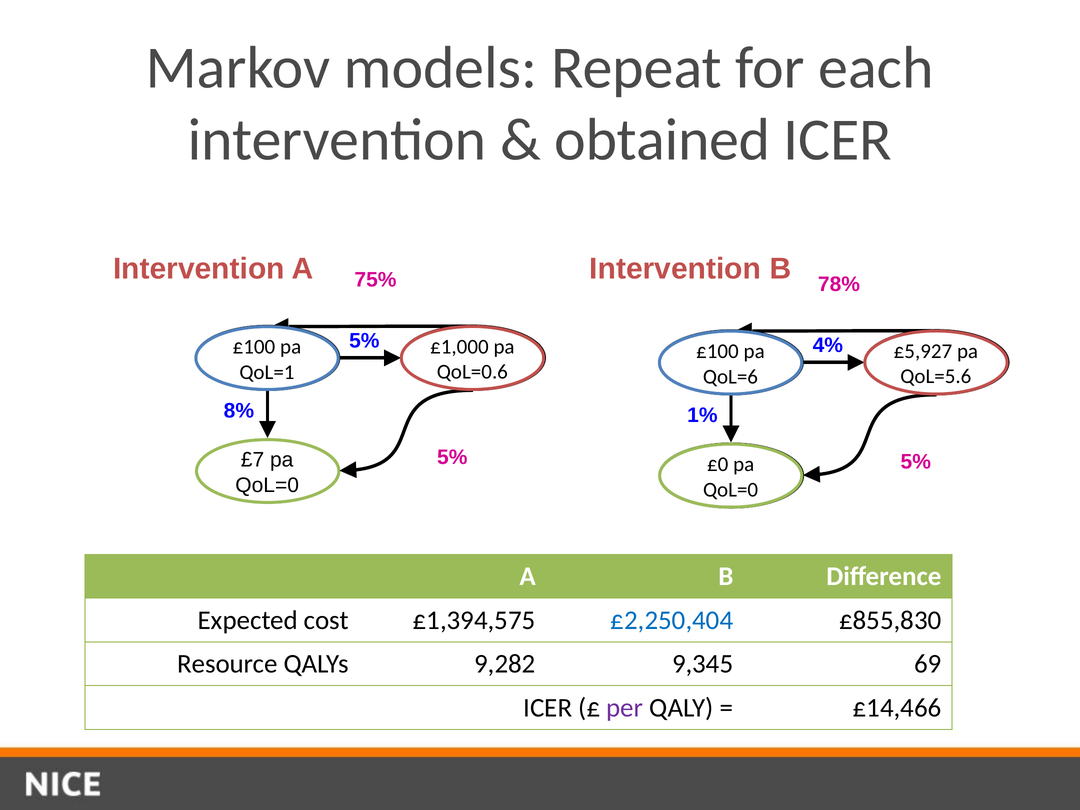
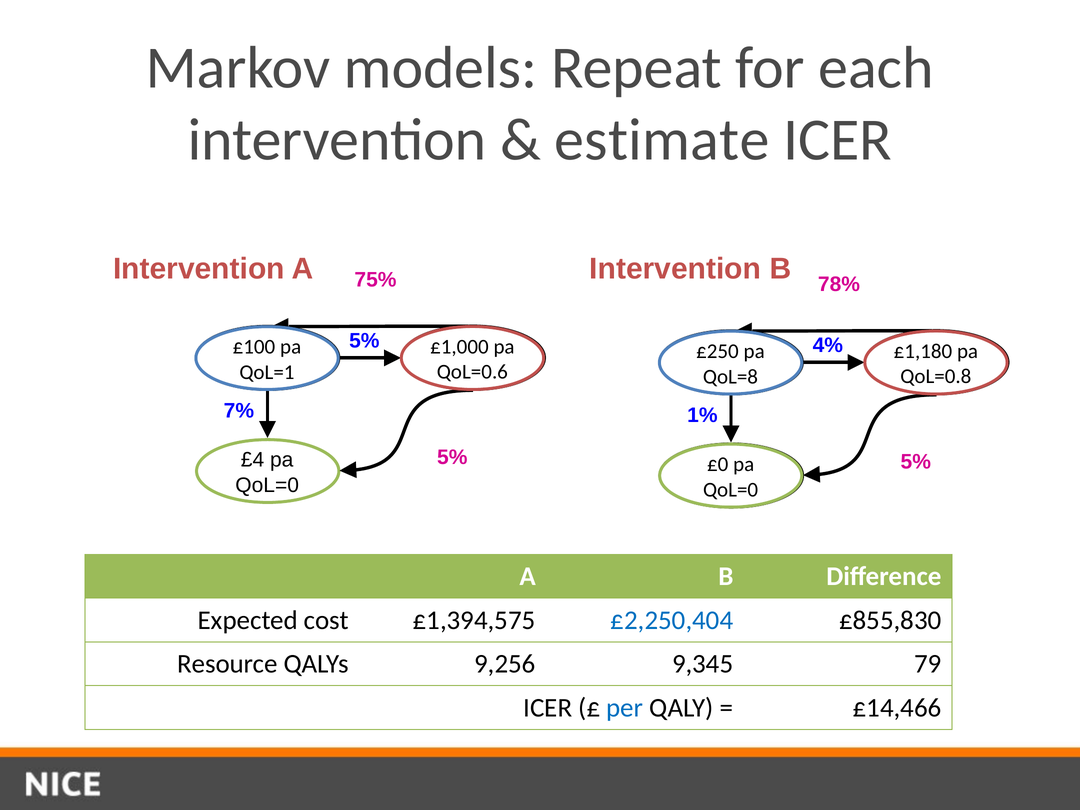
obtained: obtained -> estimate (662, 140)
£100: £100 -> £250 (717, 351)
£5,927: £5,927 -> £1,180 (923, 351)
QoL=6: QoL=6 -> QoL=8 (730, 377)
QoL=5.6: QoL=5.6 -> QoL=0.8 (936, 377)
8%: 8% -> 7% (239, 411)
£7: £7 -> £4 (253, 460)
9,282: 9,282 -> 9,256 (505, 664)
69: 69 -> 79 (928, 664)
per colour: purple -> blue (625, 708)
